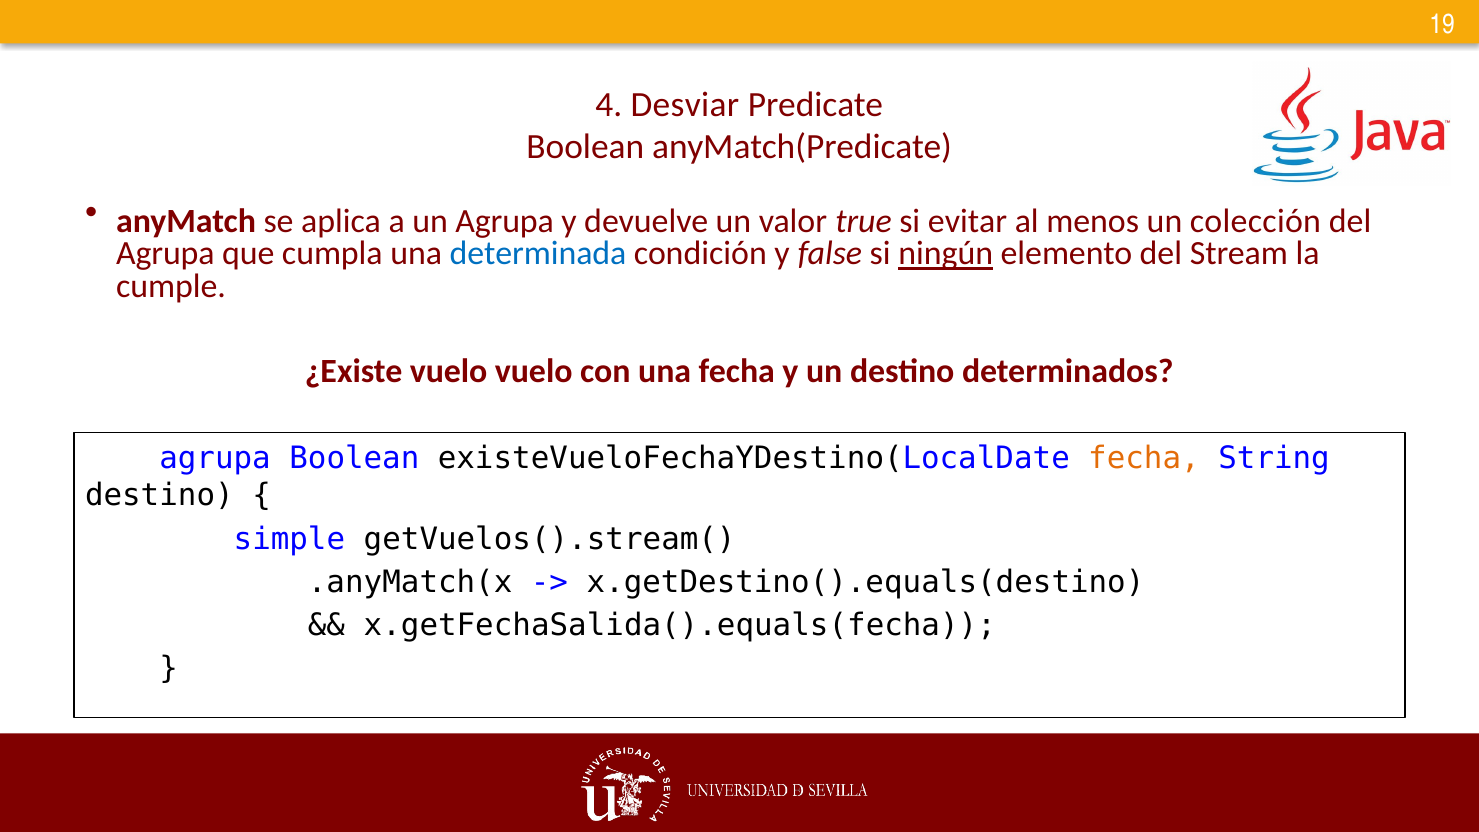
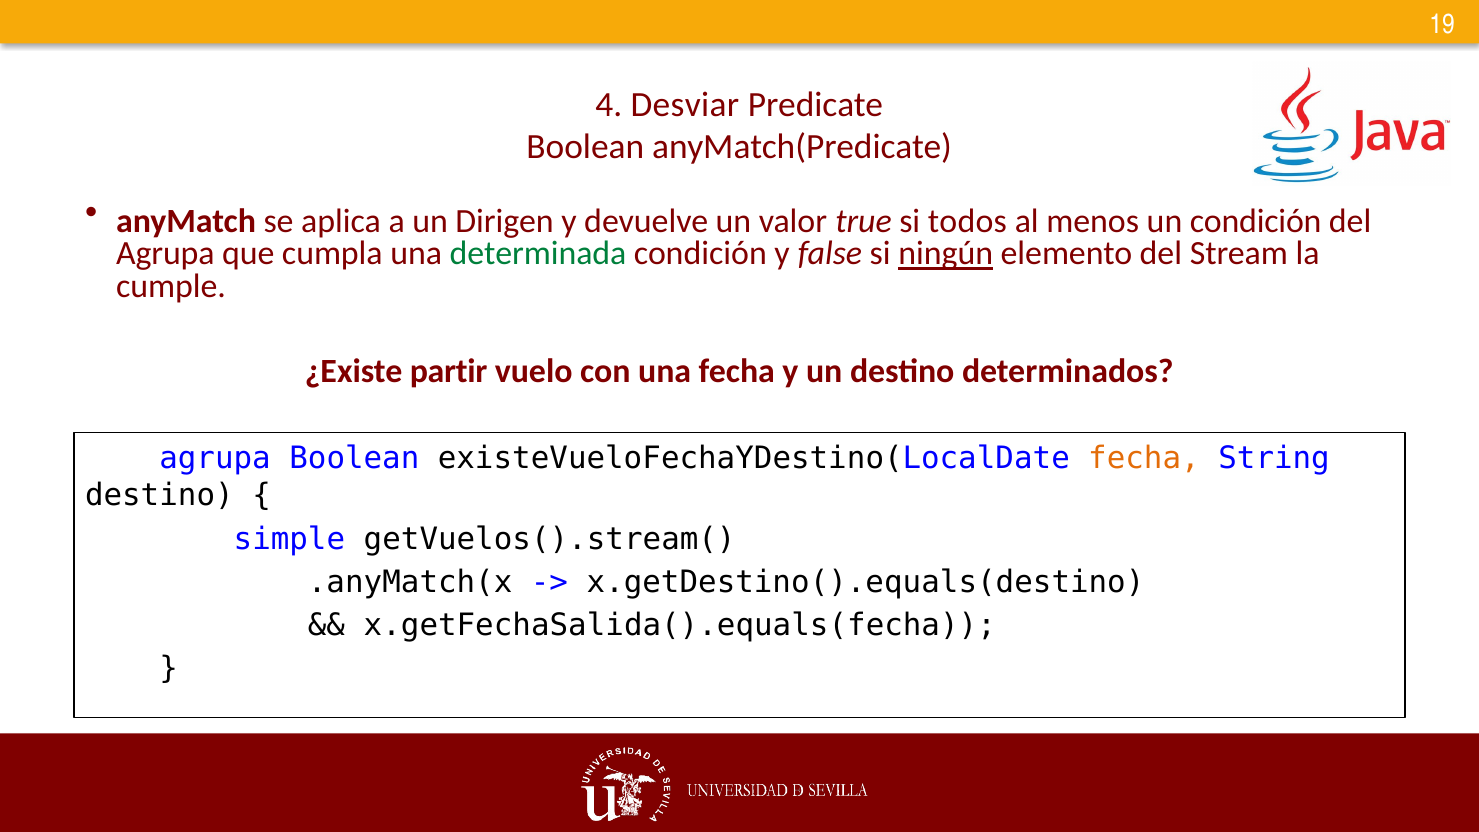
un Agrupa: Agrupa -> Dirigen (505, 221)
evitar: evitar -> todos (967, 221)
un colección: colección -> condición (1256, 221)
determinada colour: blue -> green (538, 254)
¿Existe vuelo: vuelo -> partir (449, 371)
